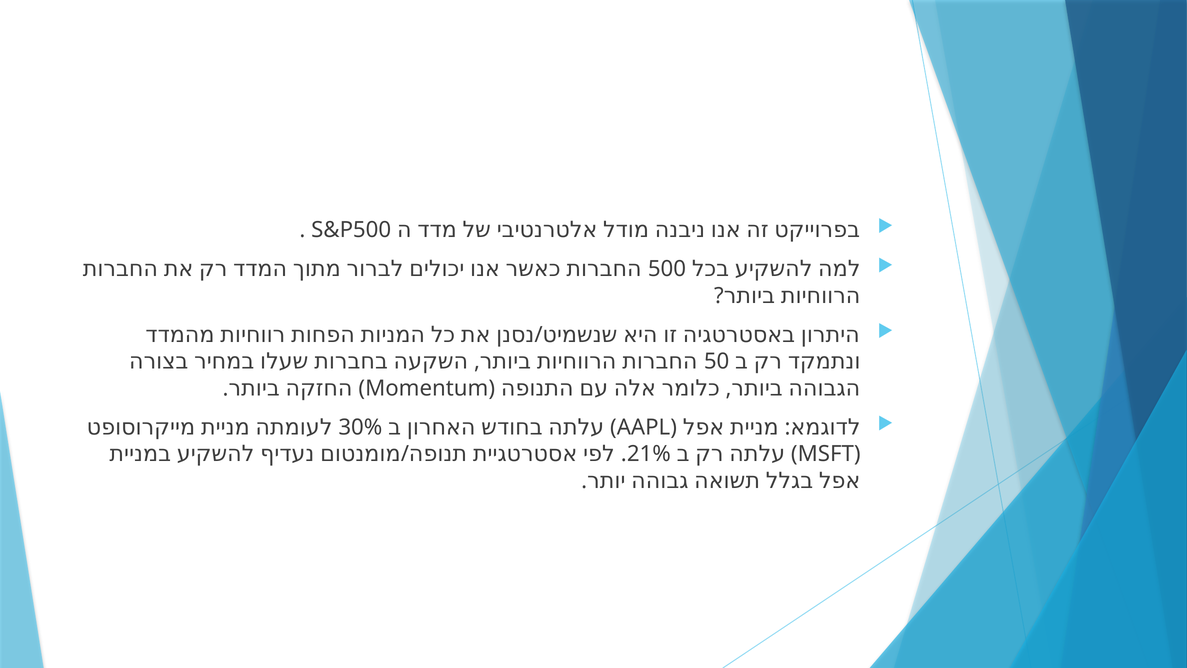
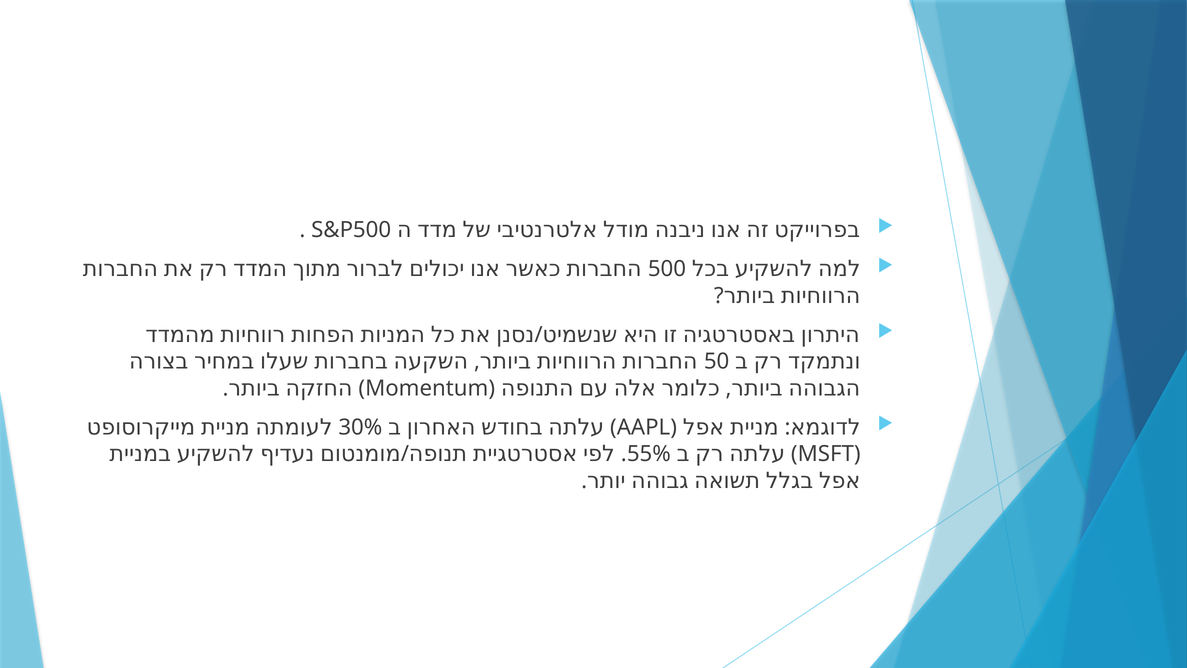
21%: 21% -> 55% (649, 454)
